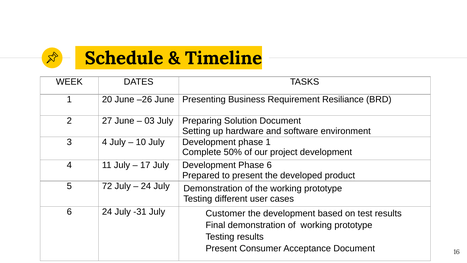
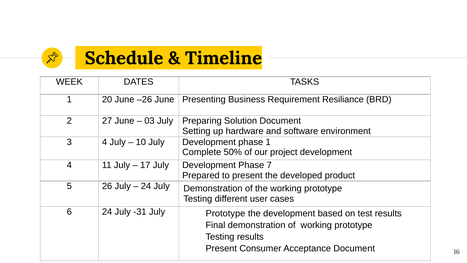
Phase 6: 6 -> 7 (269, 165)
72: 72 -> 26 (107, 186)
July Customer: Customer -> Prototype (226, 213)
